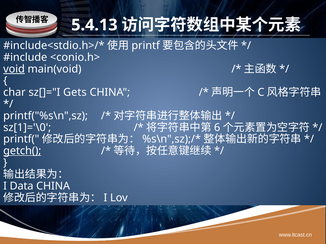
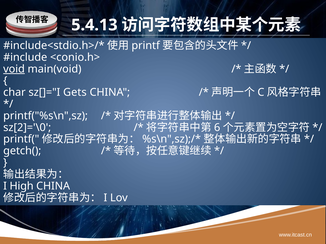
sz[1]='\0: sz[1]='\0 -> sz[2]='\0 (27, 128)
getch( underline: present -> none (22, 151)
Data: Data -> High (22, 186)
